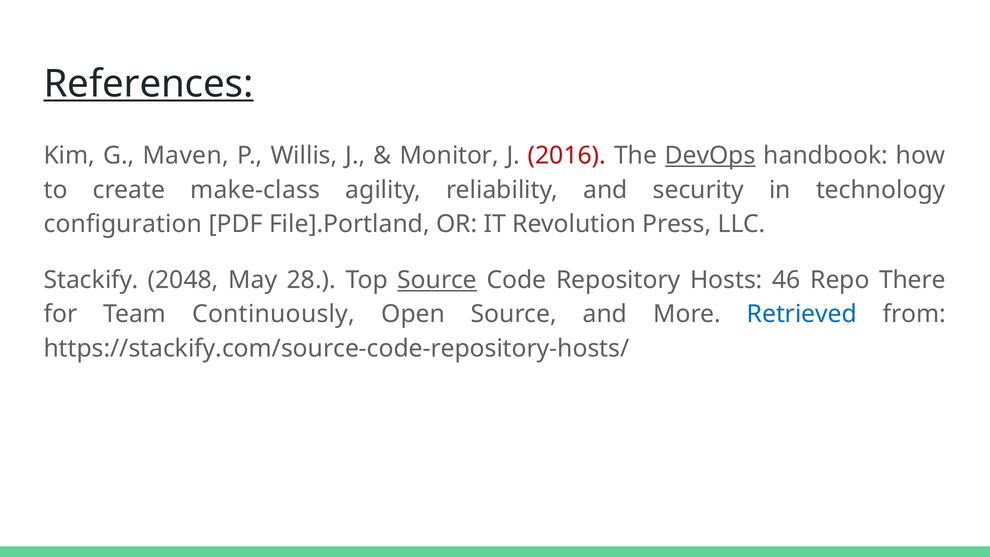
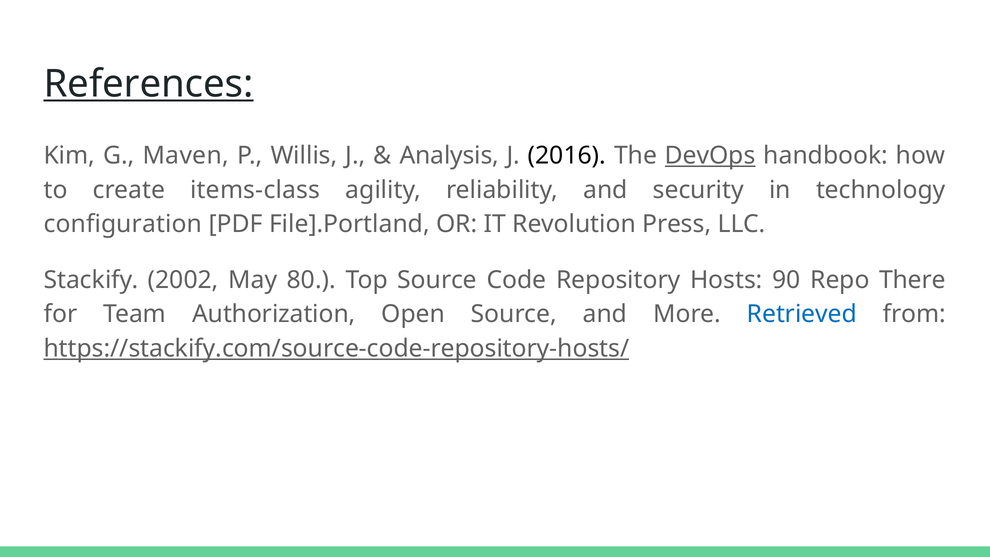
Monitor: Monitor -> Analysis (449, 156)
2016 colour: red -> black (567, 156)
make-class: make-class -> items-class (255, 190)
2048: 2048 -> 2002 (183, 280)
28: 28 -> 80 (311, 280)
Source underline: present -> none (437, 280)
46: 46 -> 90 (786, 280)
Continuously: Continuously -> Authorization (274, 314)
https://stackify.com/source-code-repository-hosts/ underline: none -> present (336, 348)
